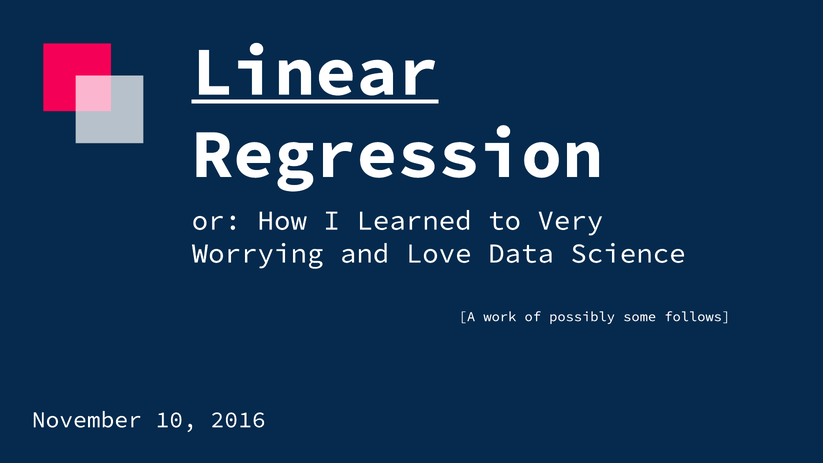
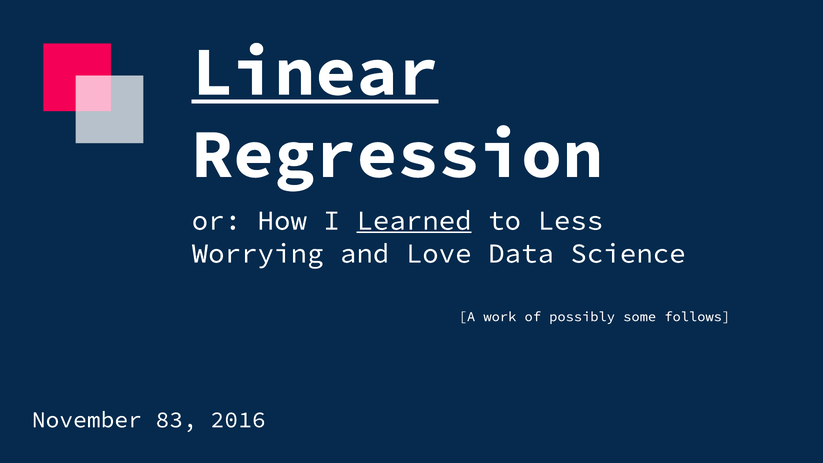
Learned underline: none -> present (414, 221)
Very: Very -> Less (570, 221)
10: 10 -> 83 (176, 420)
